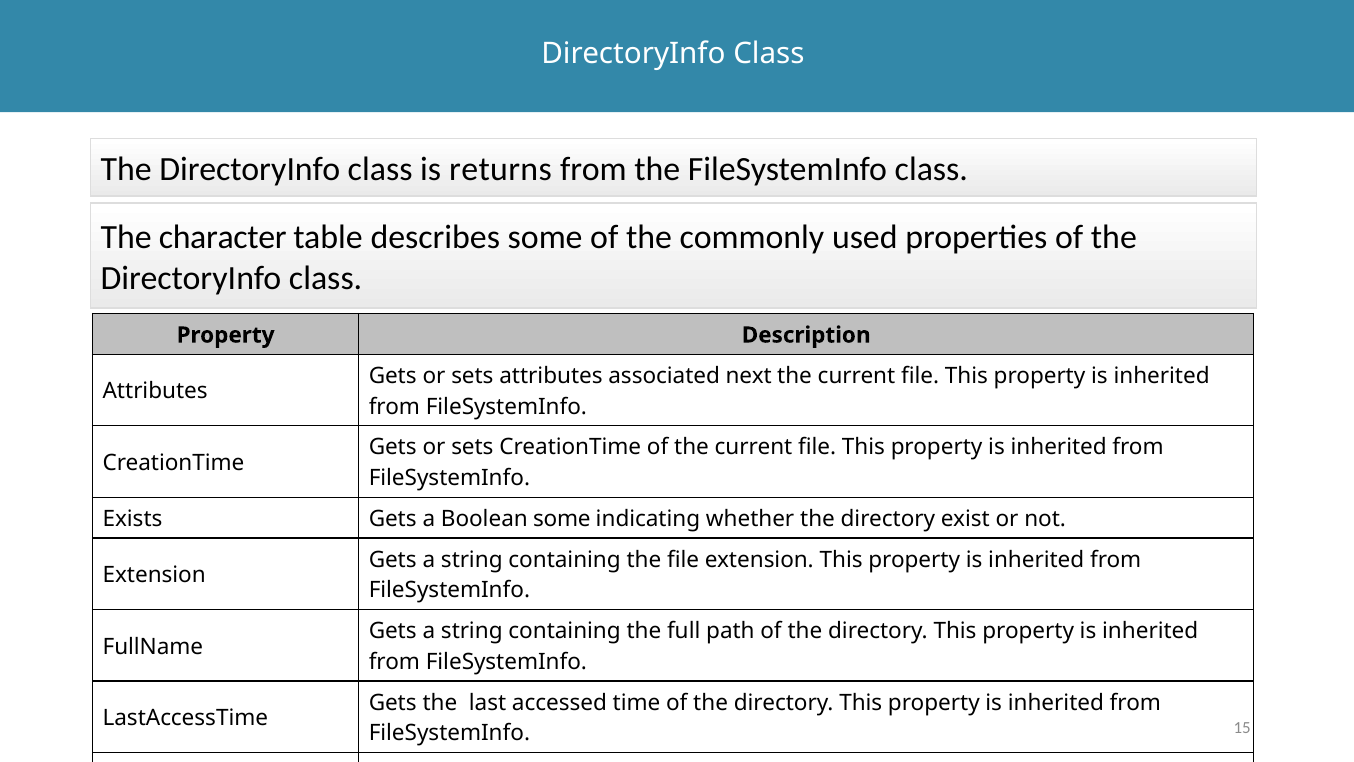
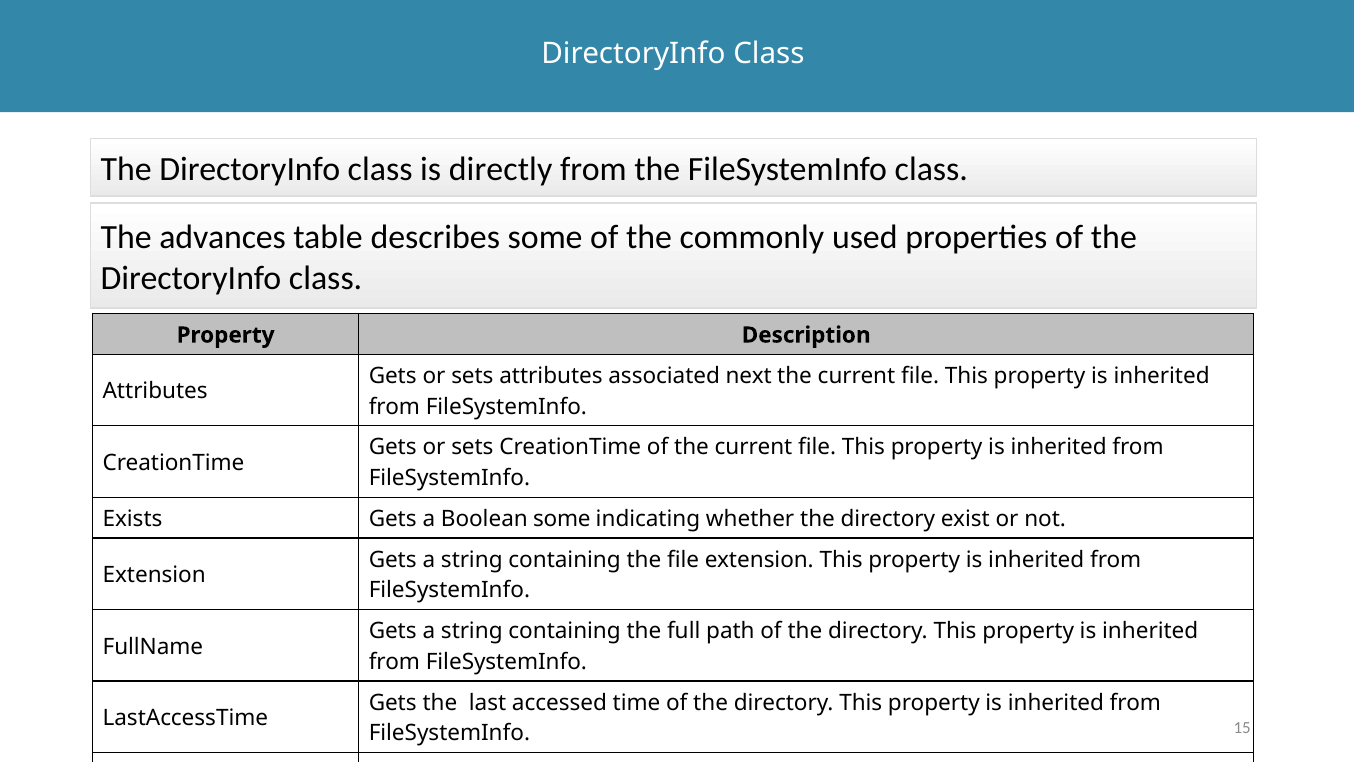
returns: returns -> directly (501, 169)
character: character -> advances (223, 238)
